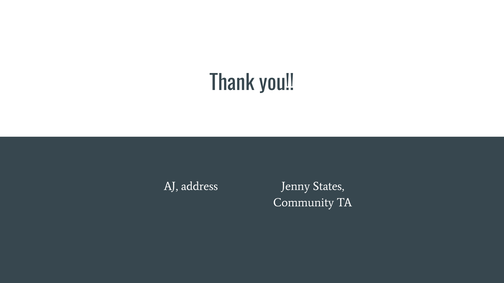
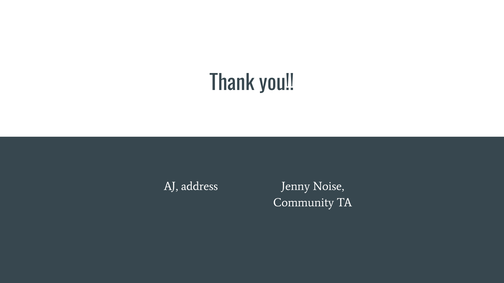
States: States -> Noise (329, 186)
